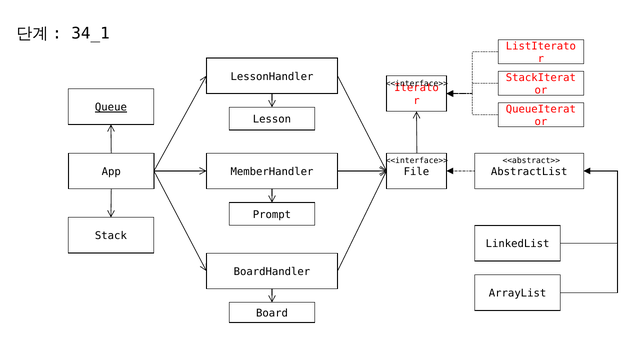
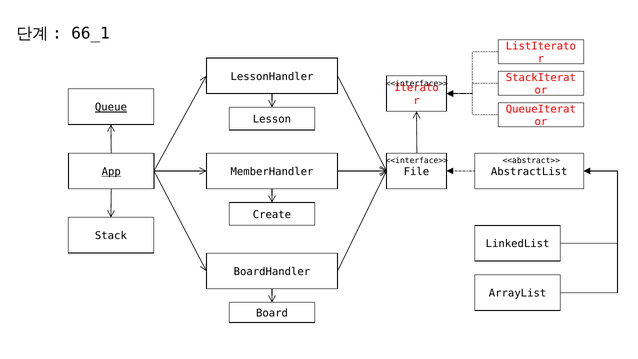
34_1: 34_1 -> 66_1 (91, 33)
App underline: none -> present (111, 172)
Prompt: Prompt -> Create (272, 215)
